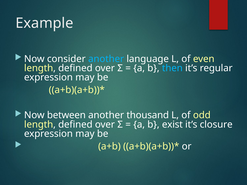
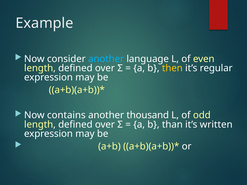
then colour: light blue -> yellow (172, 68)
between: between -> contains (66, 115)
exist: exist -> than (172, 125)
closure: closure -> written (216, 125)
